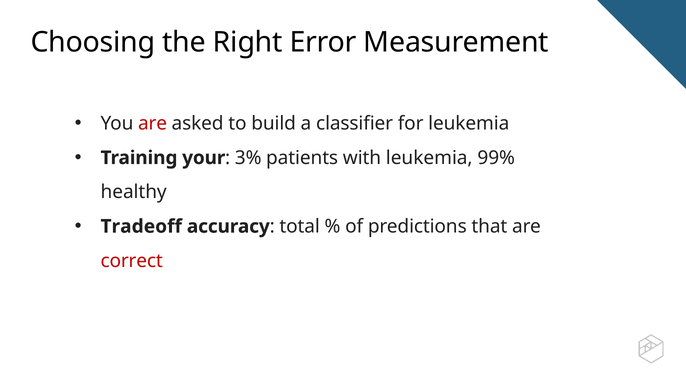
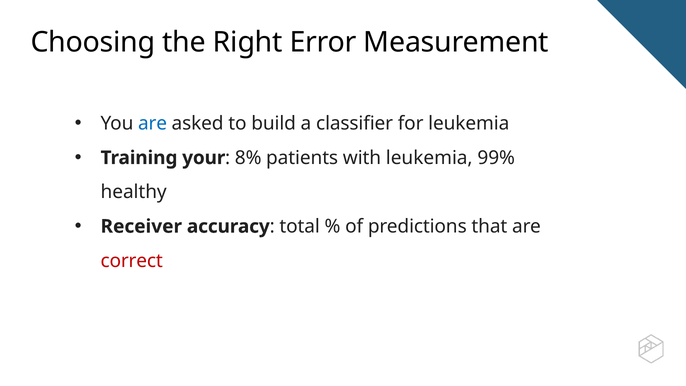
are colour: red -> blue (153, 123)
3%: 3% -> 8% (248, 158)
Tradeoff: Tradeoff -> Receiver (141, 226)
